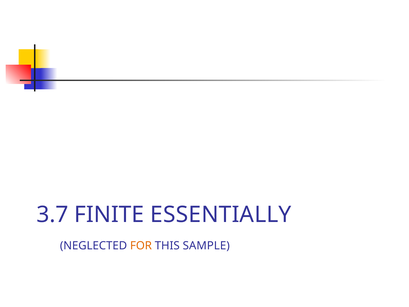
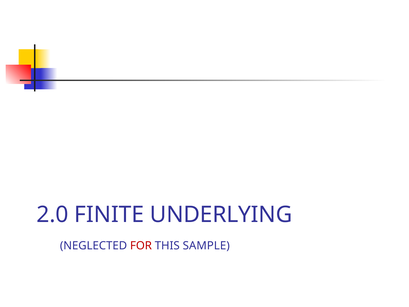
3.7: 3.7 -> 2.0 (52, 214)
ESSENTIALLY: ESSENTIALLY -> UNDERLYING (221, 214)
FOR colour: orange -> red (141, 245)
